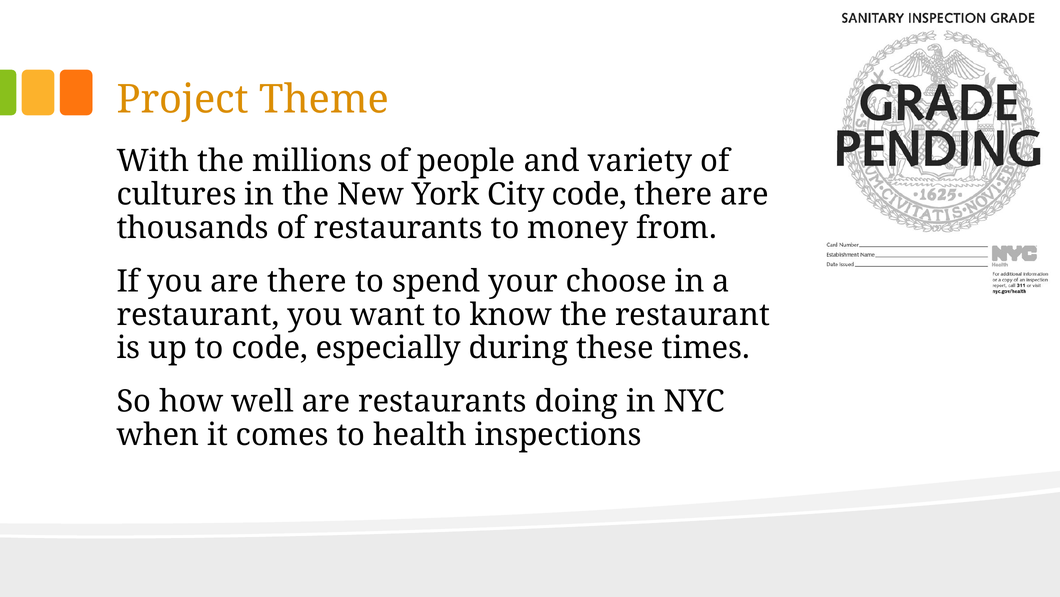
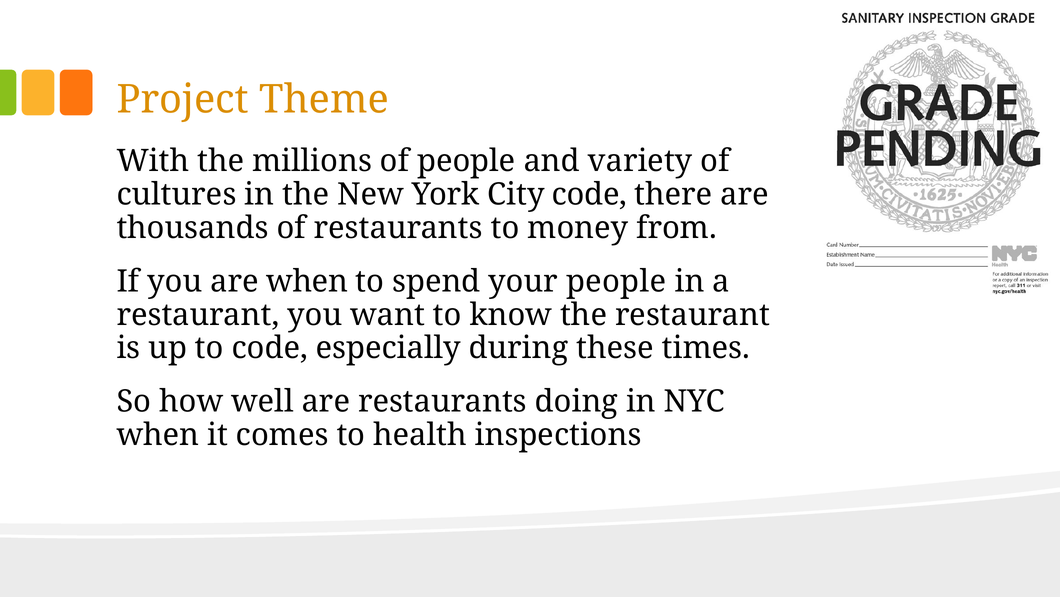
are there: there -> when (307, 281)
your choose: choose -> people (616, 281)
